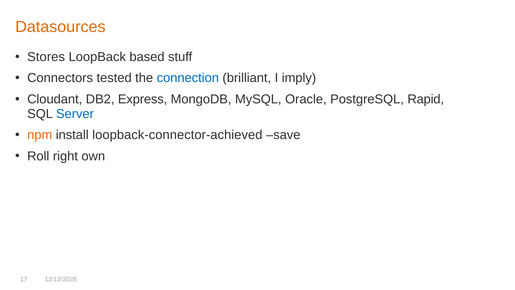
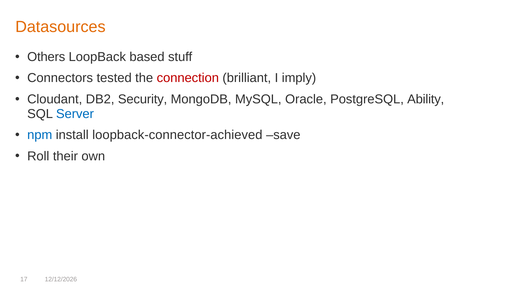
Stores: Stores -> Others (46, 57)
connection colour: blue -> red (188, 78)
Express: Express -> Security (143, 99)
Rapid: Rapid -> Ability (426, 99)
npm colour: orange -> blue (40, 135)
right: right -> their (65, 156)
